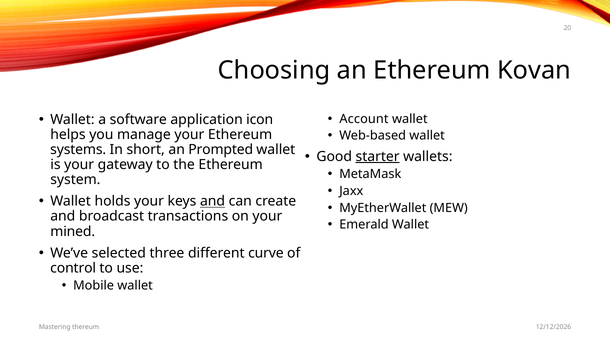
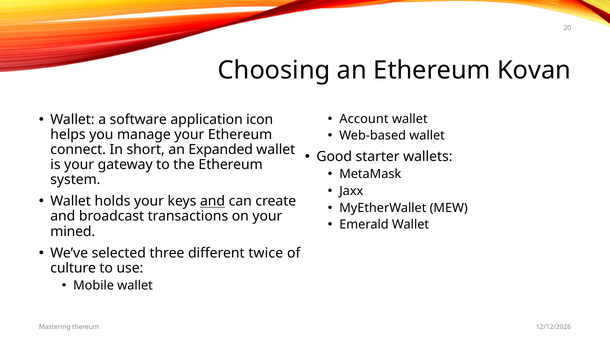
systems: systems -> connect (78, 150)
Prompted: Prompted -> Expanded (221, 150)
starter underline: present -> none (378, 157)
curve: curve -> twice (266, 253)
control: control -> culture (73, 268)
